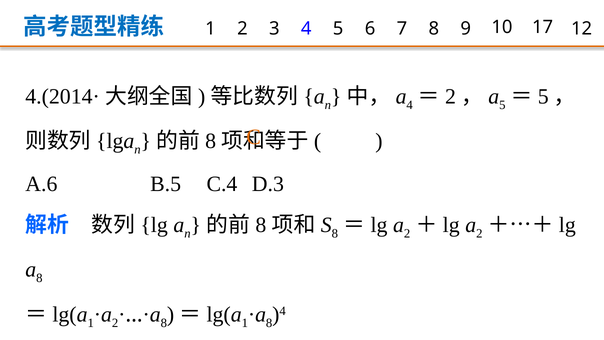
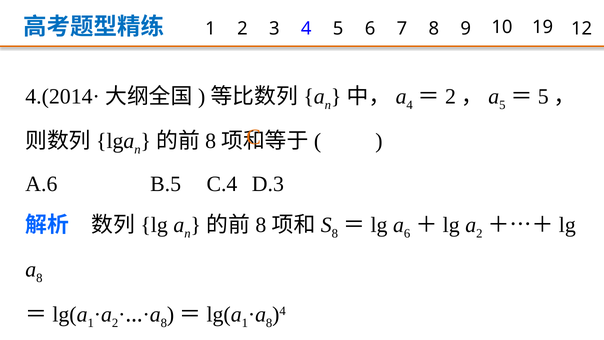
17: 17 -> 19 (543, 27)
2: 2 -> 6 (407, 233)
